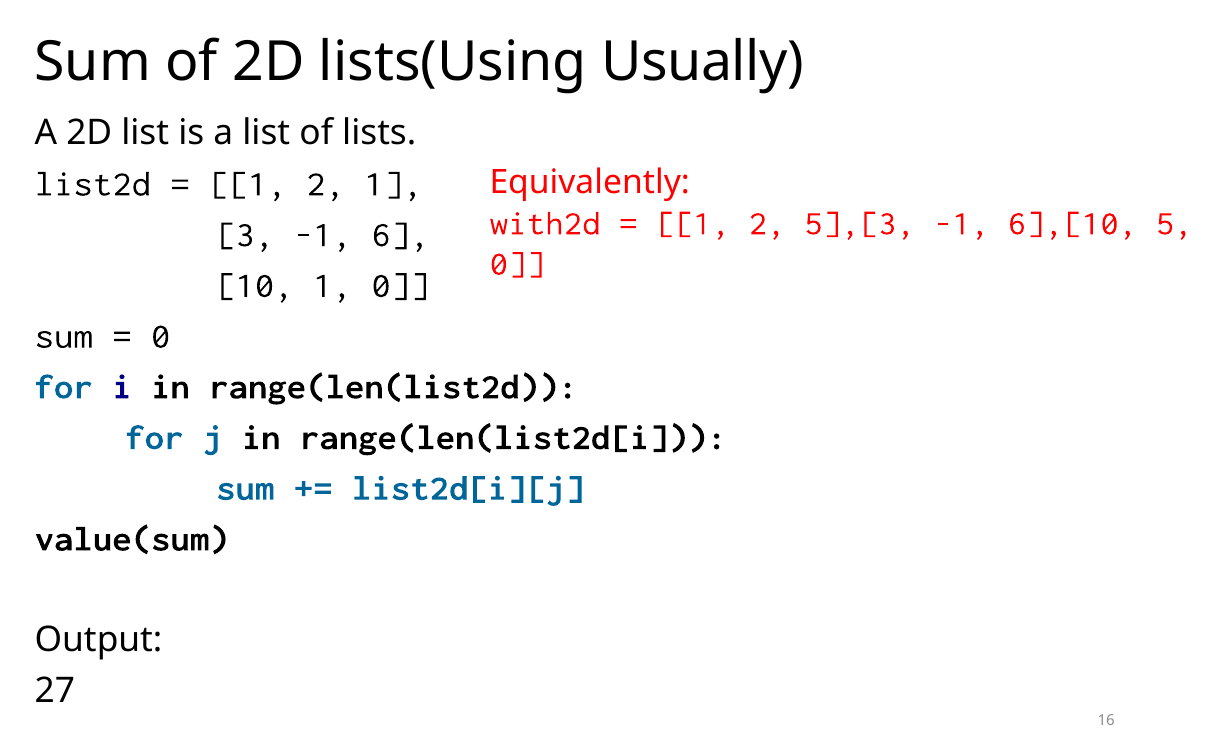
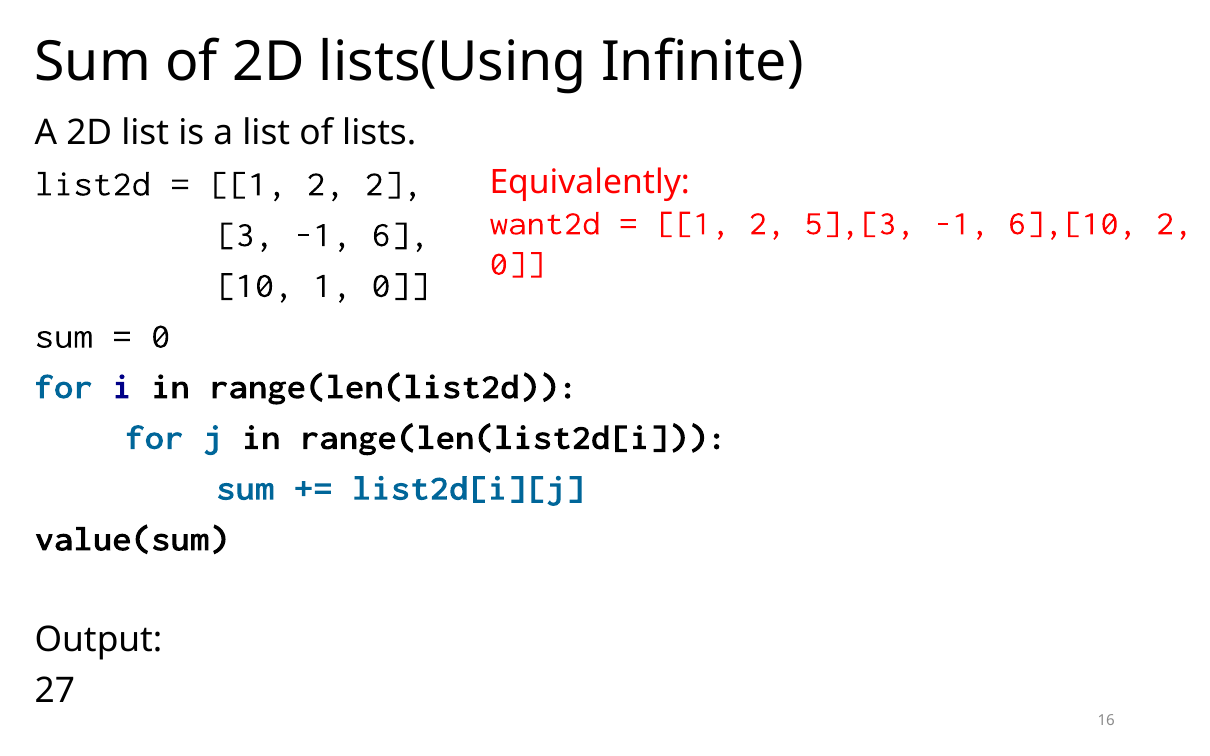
Usually: Usually -> Infinite (702, 63)
2 1: 1 -> 2 (394, 184)
with2d: with2d -> want2d (545, 223)
6],[10 5: 5 -> 2 (1174, 223)
